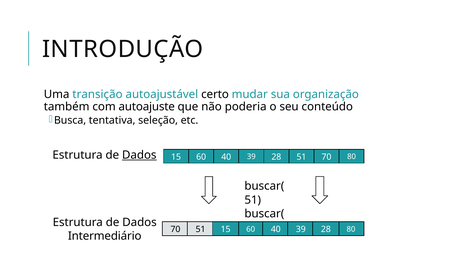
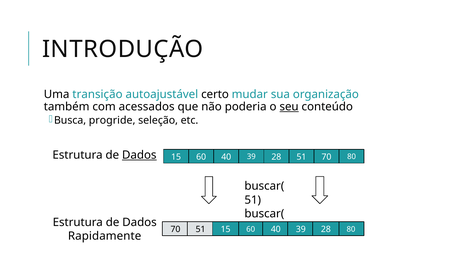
autoajuste: autoajuste -> acessados (147, 107)
seu underline: none -> present (289, 107)
tentativa: tentativa -> progride (112, 120)
Intermediário: Intermediário -> Rapidamente (105, 236)
